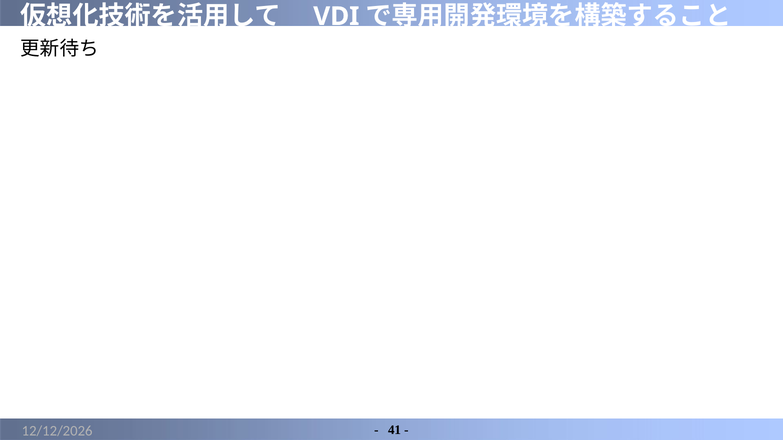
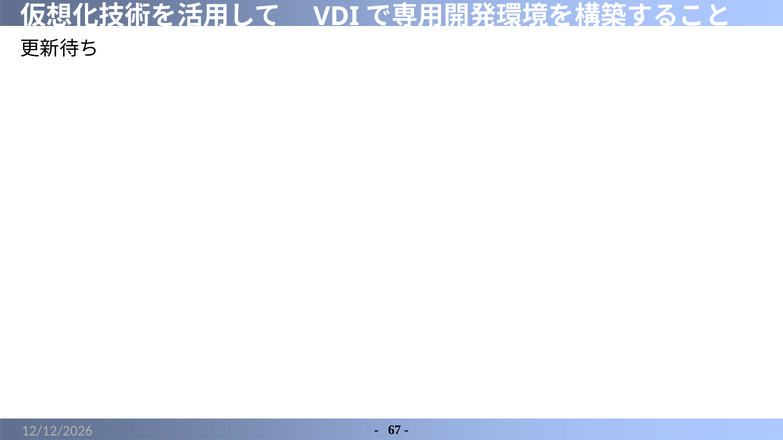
41: 41 -> 67 (395, 430)
